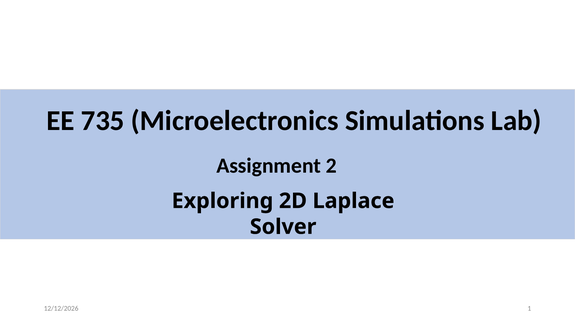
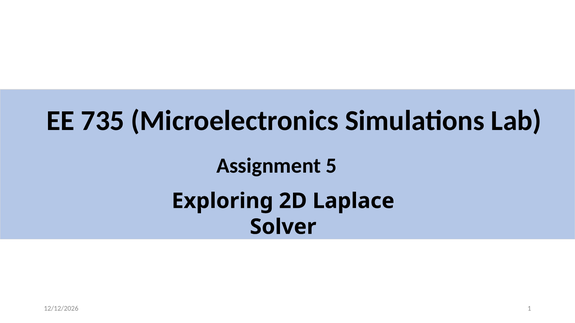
2: 2 -> 5 (331, 166)
